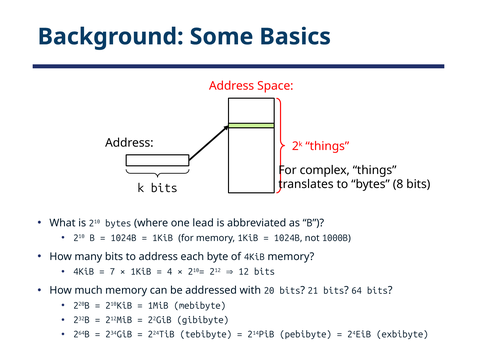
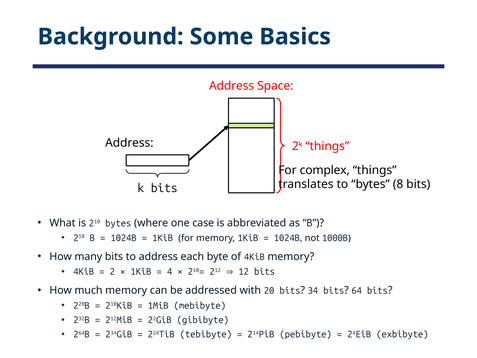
lead: lead -> case (203, 223)
7: 7 -> 2 (112, 272)
21: 21 -> 34 (313, 291)
